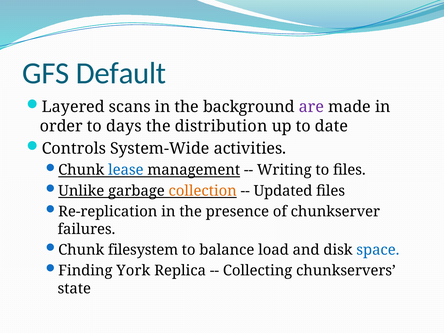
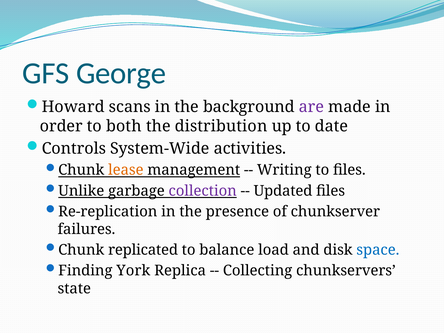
Default: Default -> George (121, 73)
Layered: Layered -> Howard (73, 107)
days: days -> both (124, 126)
lease colour: blue -> orange (126, 170)
collection colour: orange -> purple (203, 191)
filesystem: filesystem -> replicated (143, 250)
